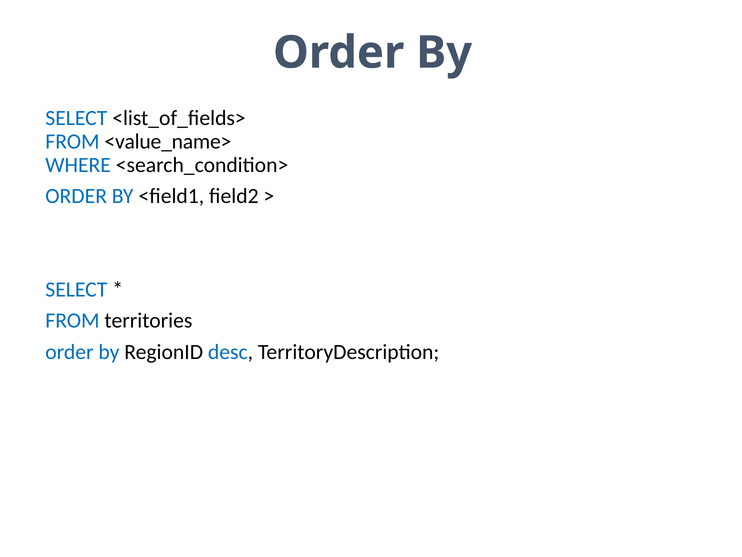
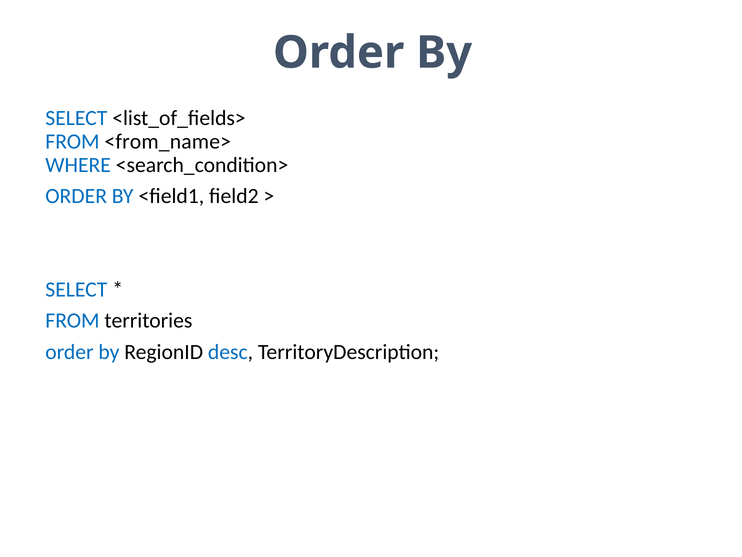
<value_name>: <value_name> -> <from_name> (168, 142)
